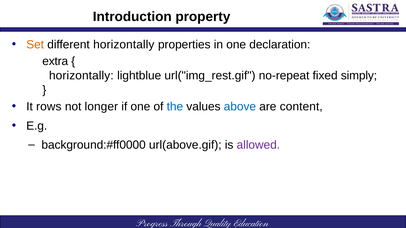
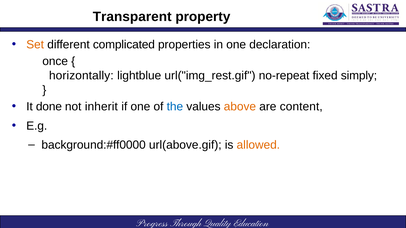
Introduction: Introduction -> Transparent (132, 17)
different horizontally: horizontally -> complicated (124, 45)
extra: extra -> once (55, 61)
rows: rows -> done (49, 107)
longer: longer -> inherit (101, 107)
above colour: blue -> orange (240, 107)
allowed colour: purple -> orange (258, 145)
